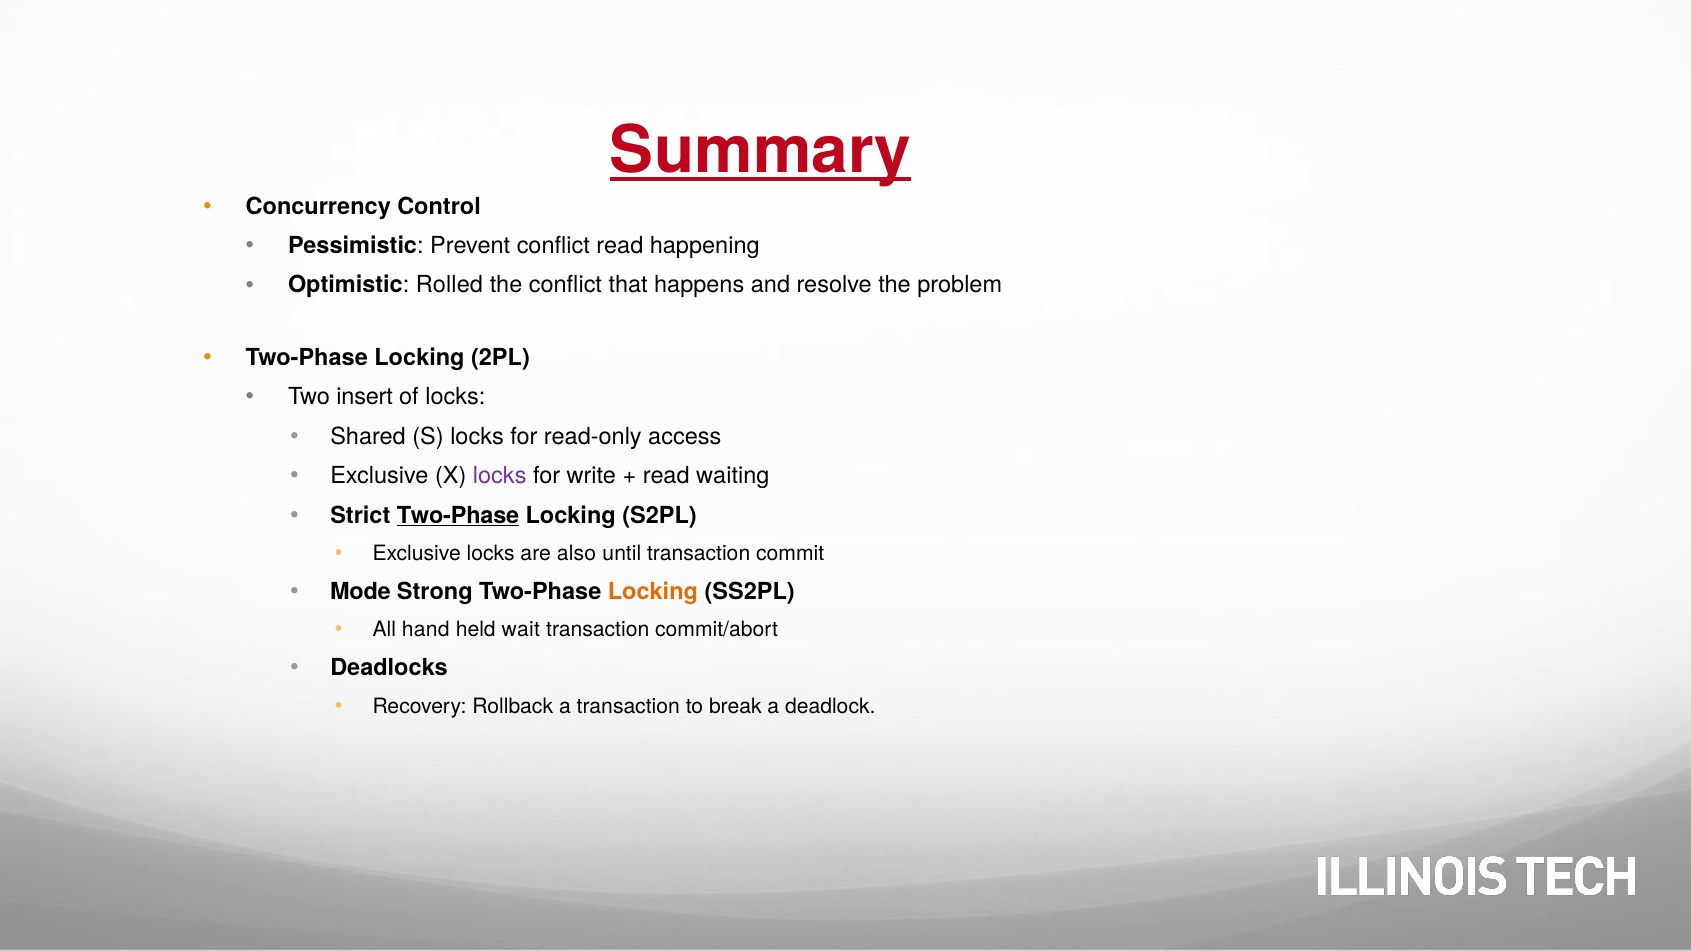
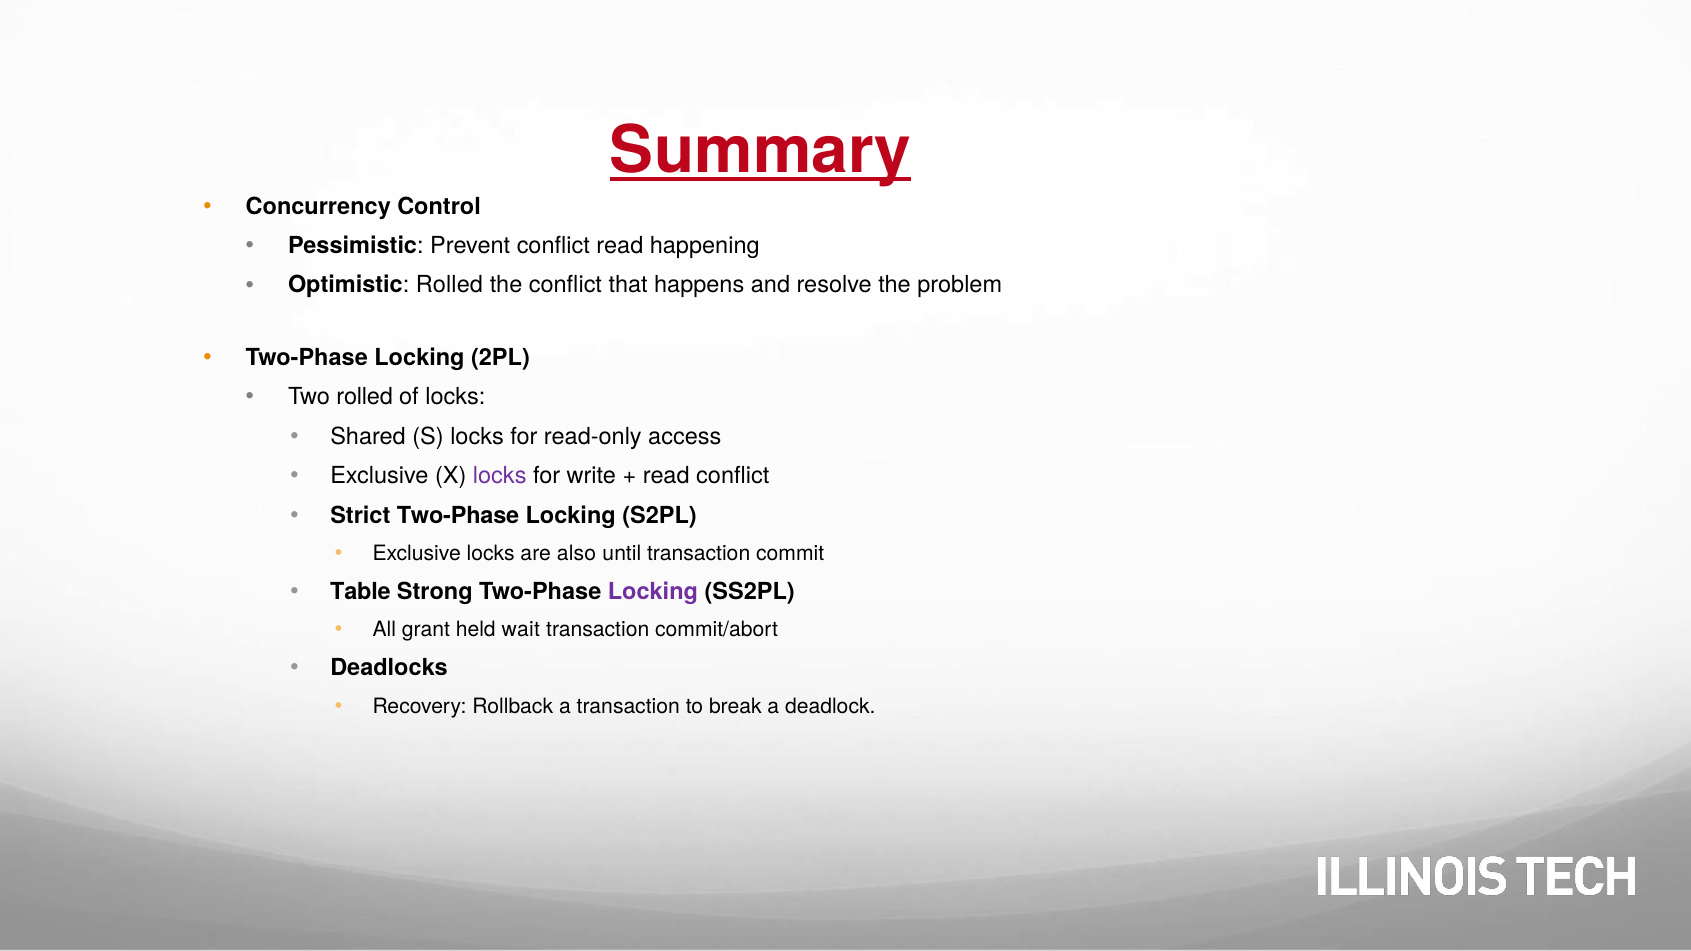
Two insert: insert -> rolled (365, 397)
read waiting: waiting -> conflict (733, 476)
Two-Phase underline: present -> none (458, 515)
Mode: Mode -> Table (360, 592)
Locking colour: orange -> purple (653, 592)
hand: hand -> grant (426, 630)
